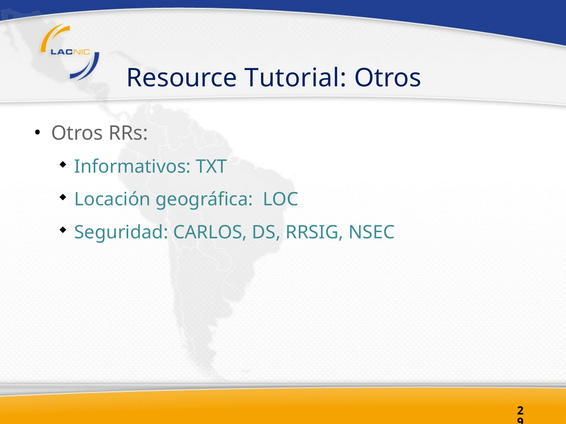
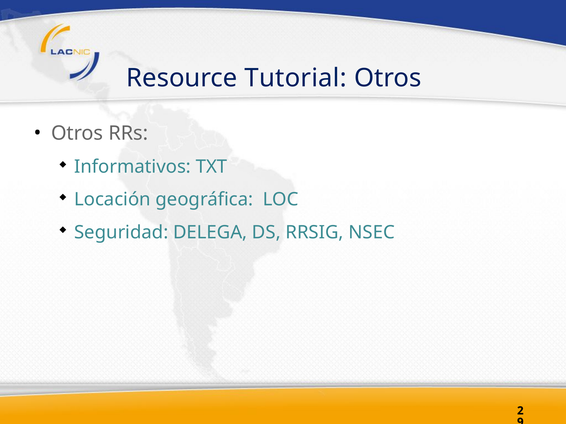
CARLOS: CARLOS -> DELEGA (210, 233)
